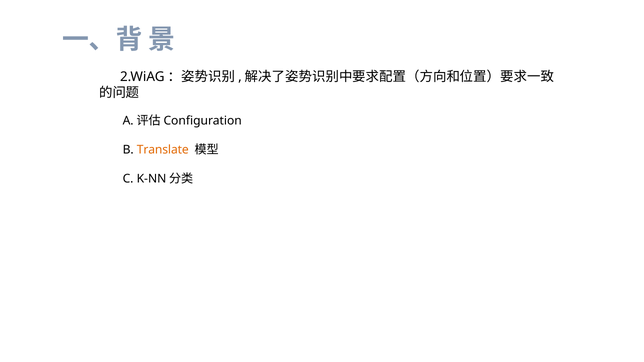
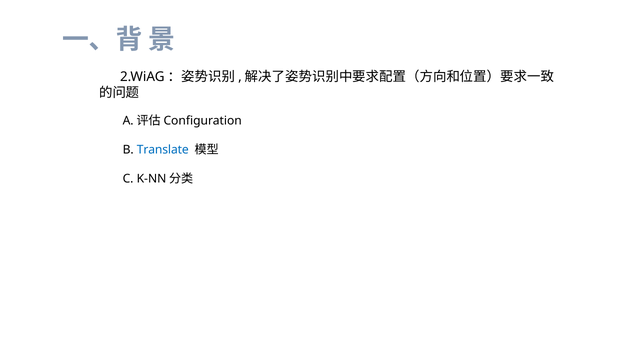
Translate colour: orange -> blue (163, 150)
